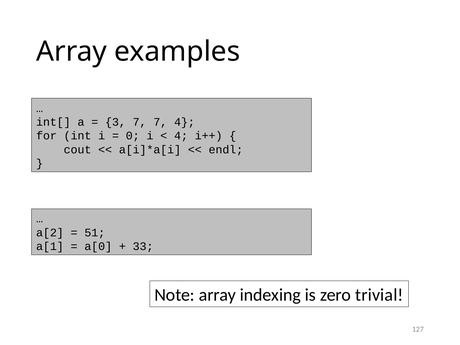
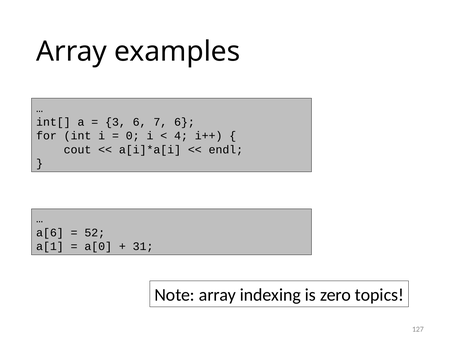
3 7: 7 -> 6 (140, 122)
7 4: 4 -> 6 (184, 122)
a[2: a[2 -> a[6 (50, 233)
51: 51 -> 52 (95, 233)
33: 33 -> 31 (143, 246)
trivial: trivial -> topics (379, 295)
